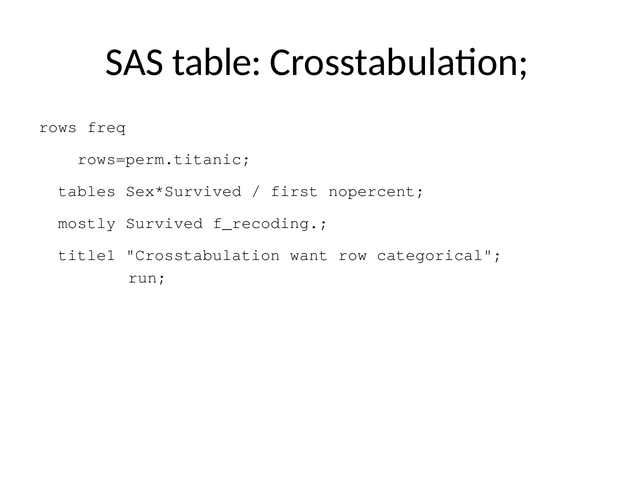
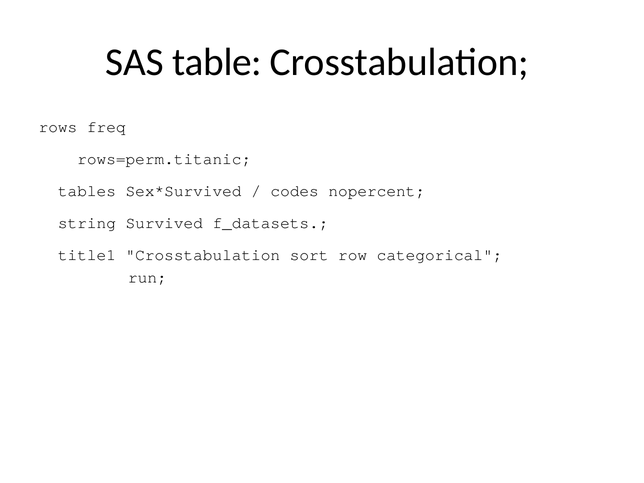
first: first -> codes (295, 191)
mostly: mostly -> string (87, 223)
f_recoding: f_recoding -> f_datasets (270, 223)
want: want -> sort (309, 255)
